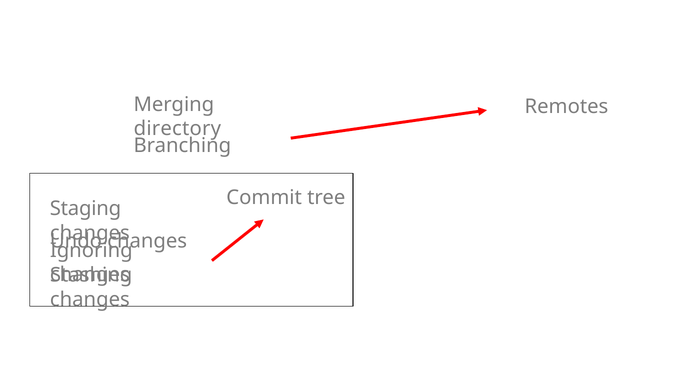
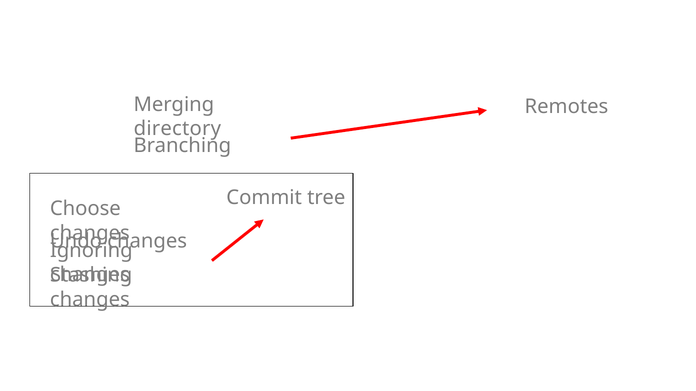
Staging: Staging -> Choose (85, 209)
